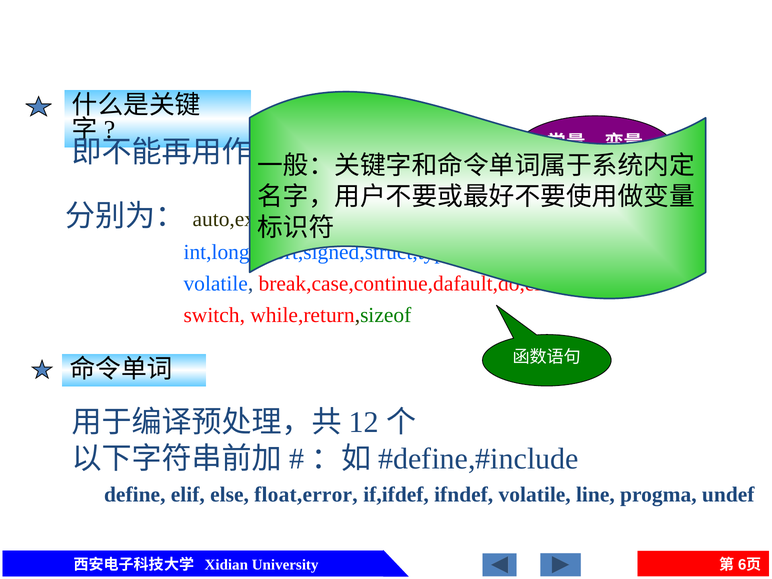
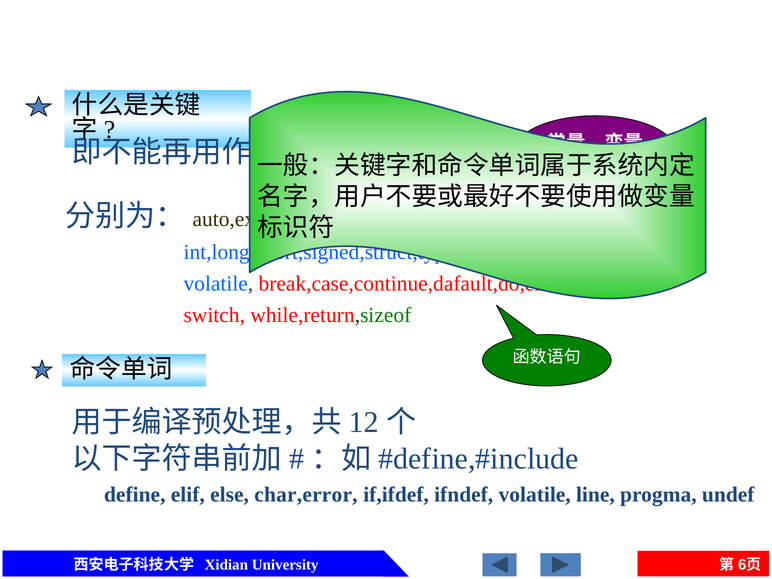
float,error: float,error -> char,error (306, 495)
